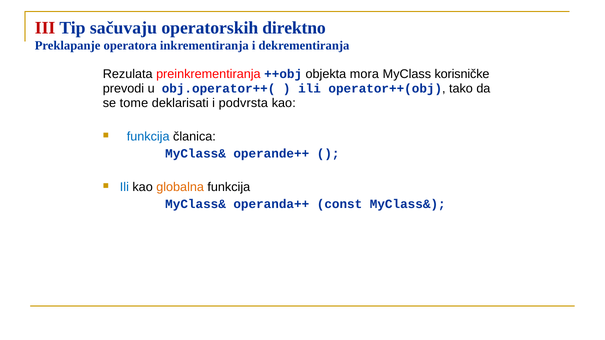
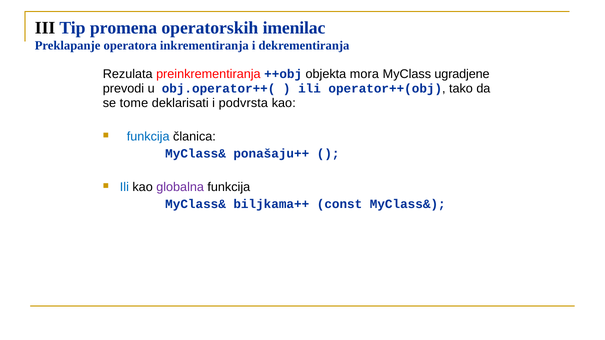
III colour: red -> black (45, 28)
sačuvaju: sačuvaju -> promena (123, 28)
direktno: direktno -> imenilac (294, 28)
korisničke: korisničke -> ugradjene (462, 74)
operande++: operande++ -> ponašaju++ (271, 154)
globalna colour: orange -> purple (180, 188)
operanda++: operanda++ -> biljkama++ (271, 204)
